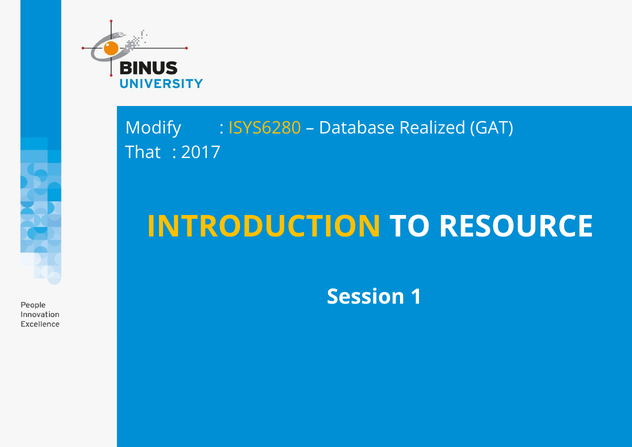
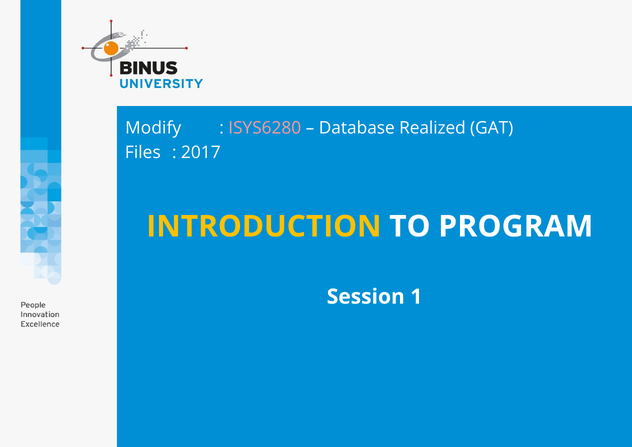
ISYS6280 colour: yellow -> pink (265, 128)
That: That -> Files (143, 153)
RESOURCE: RESOURCE -> PROGRAM (516, 227)
